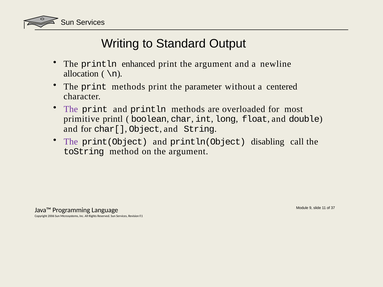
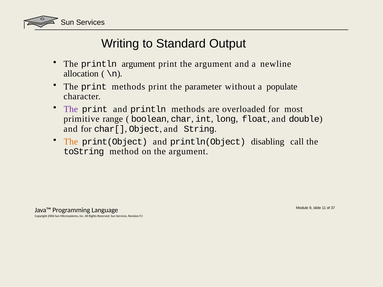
println enhanced: enhanced -> argument (138, 64)
centered: centered -> populate (282, 87)
printl: printl -> range (113, 119)
The colour: purple -> orange (71, 142)
